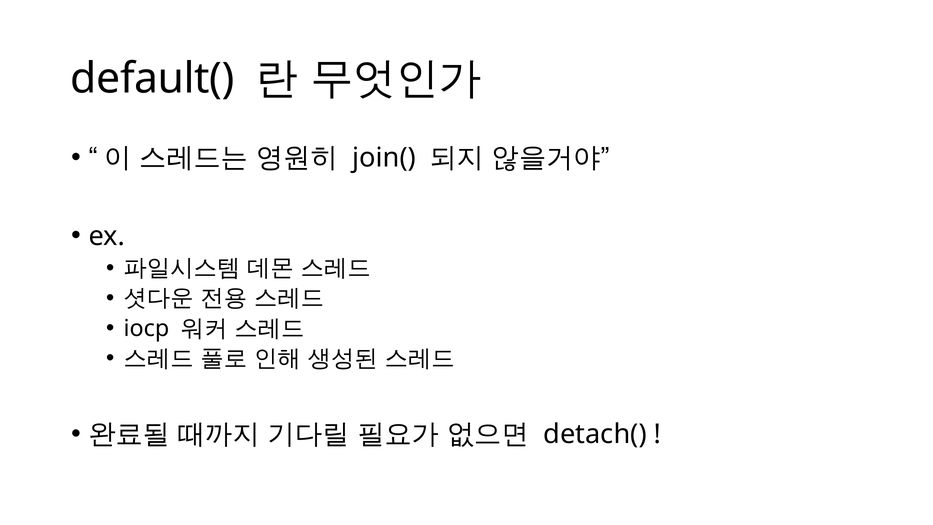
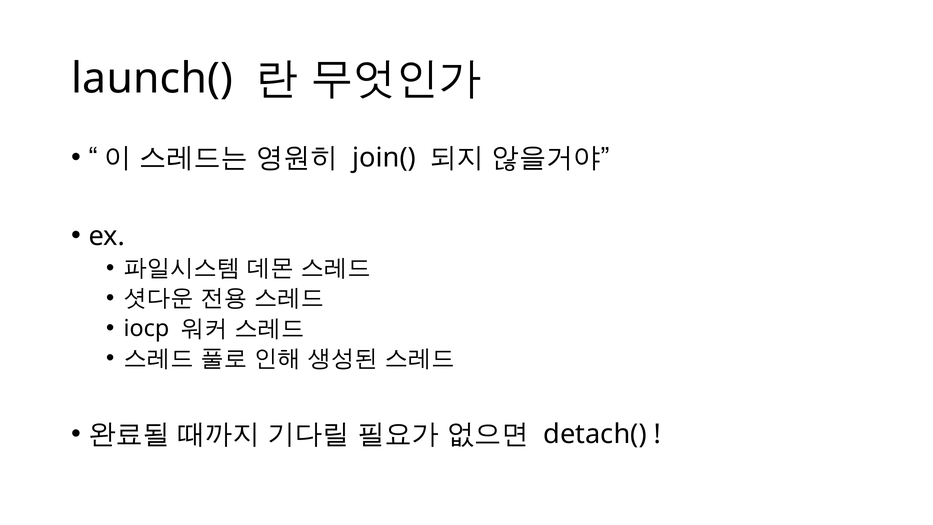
default(: default( -> launch( (152, 78)
